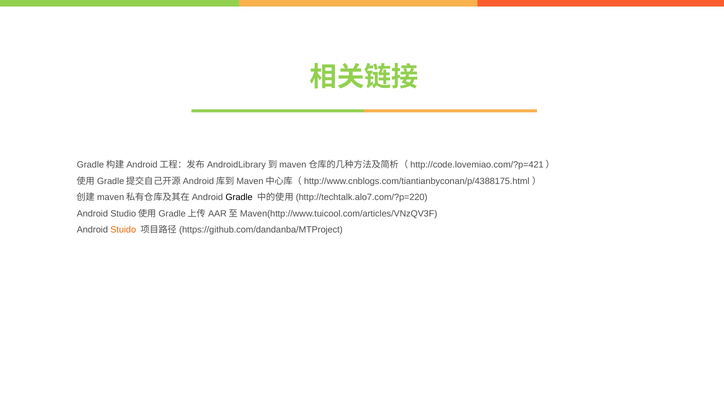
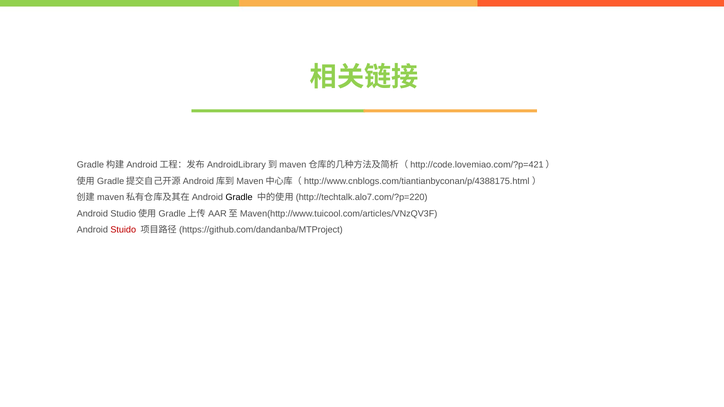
Stuido colour: orange -> red (123, 230)
